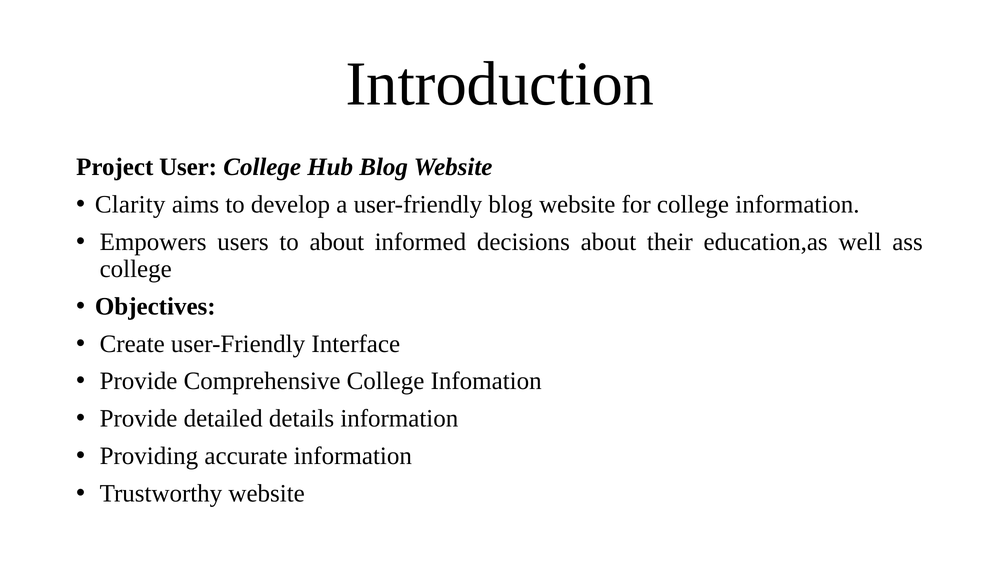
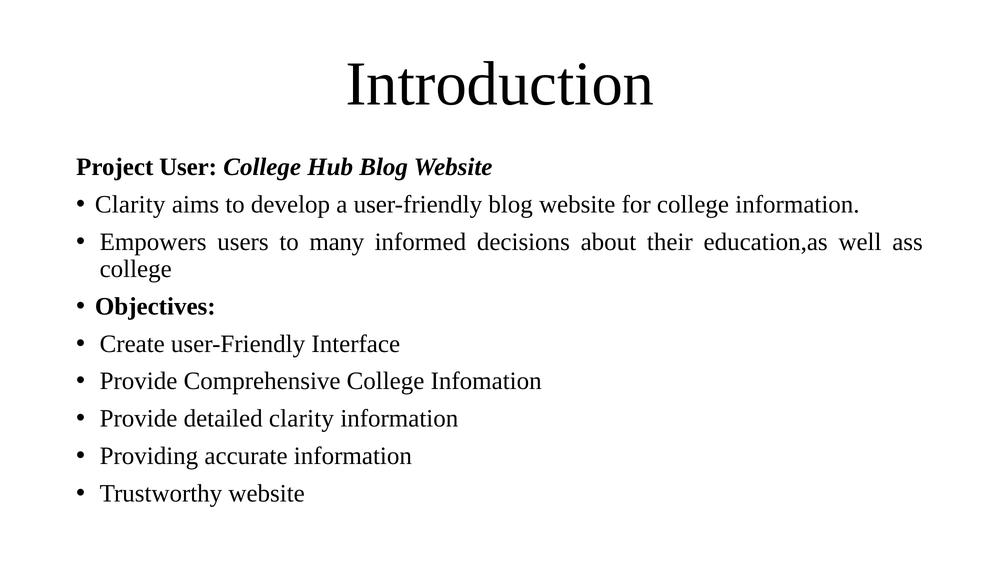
to about: about -> many (337, 242)
detailed details: details -> clarity (301, 418)
